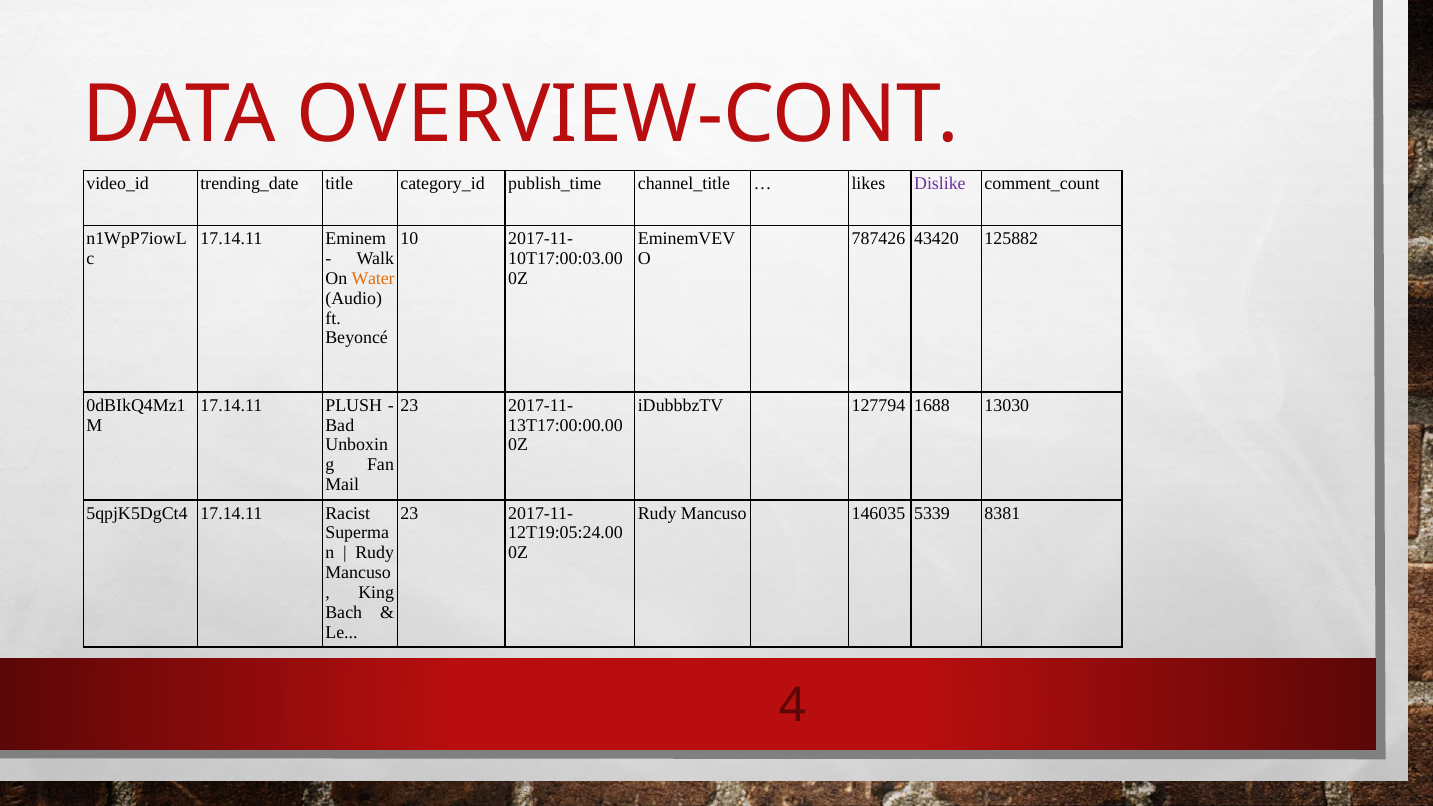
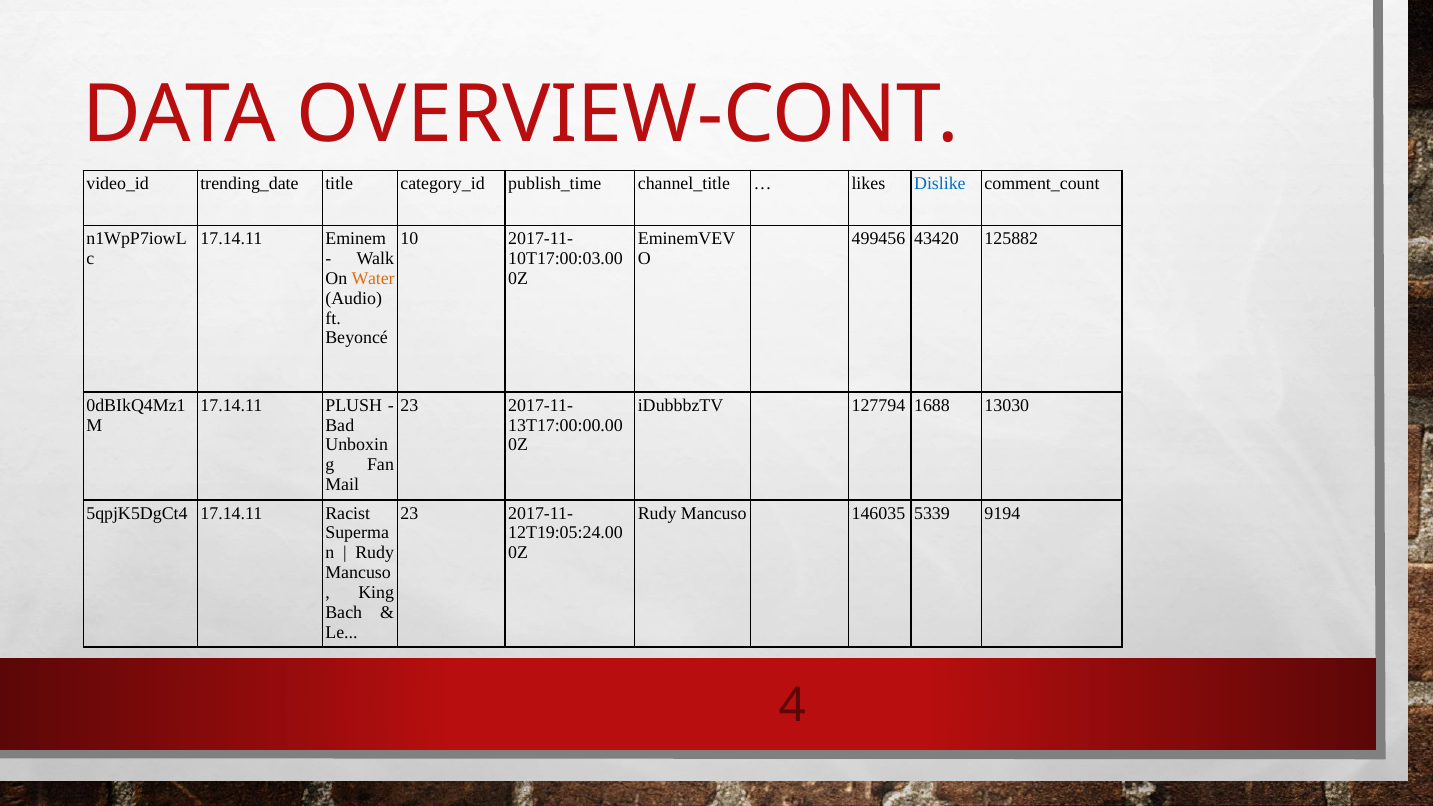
Dislike colour: purple -> blue (940, 183)
787426: 787426 -> 499456 (878, 239)
8381: 8381 -> 9194 (1002, 513)
